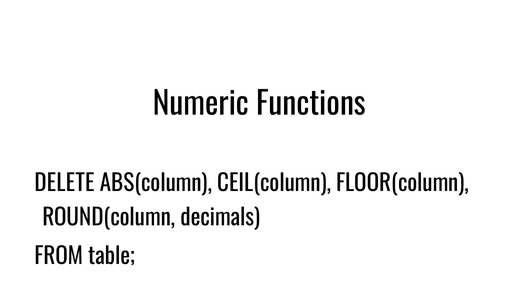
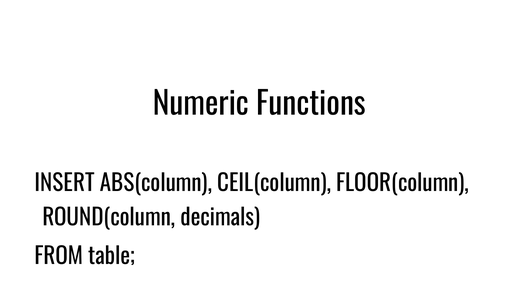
DELETE: DELETE -> INSERT (65, 183)
